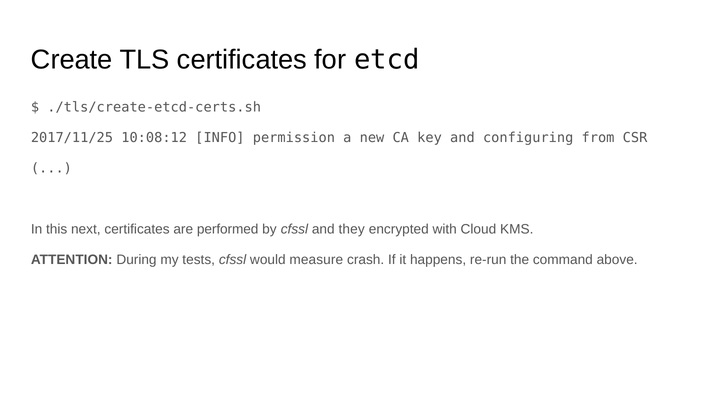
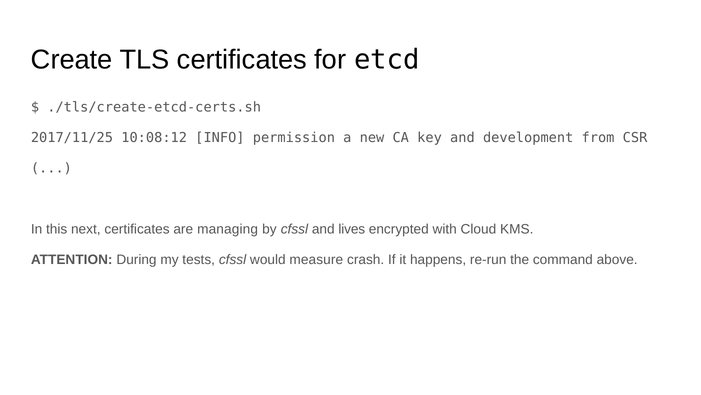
configuring: configuring -> development (528, 137)
performed: performed -> managing (228, 229)
they: they -> lives (352, 229)
